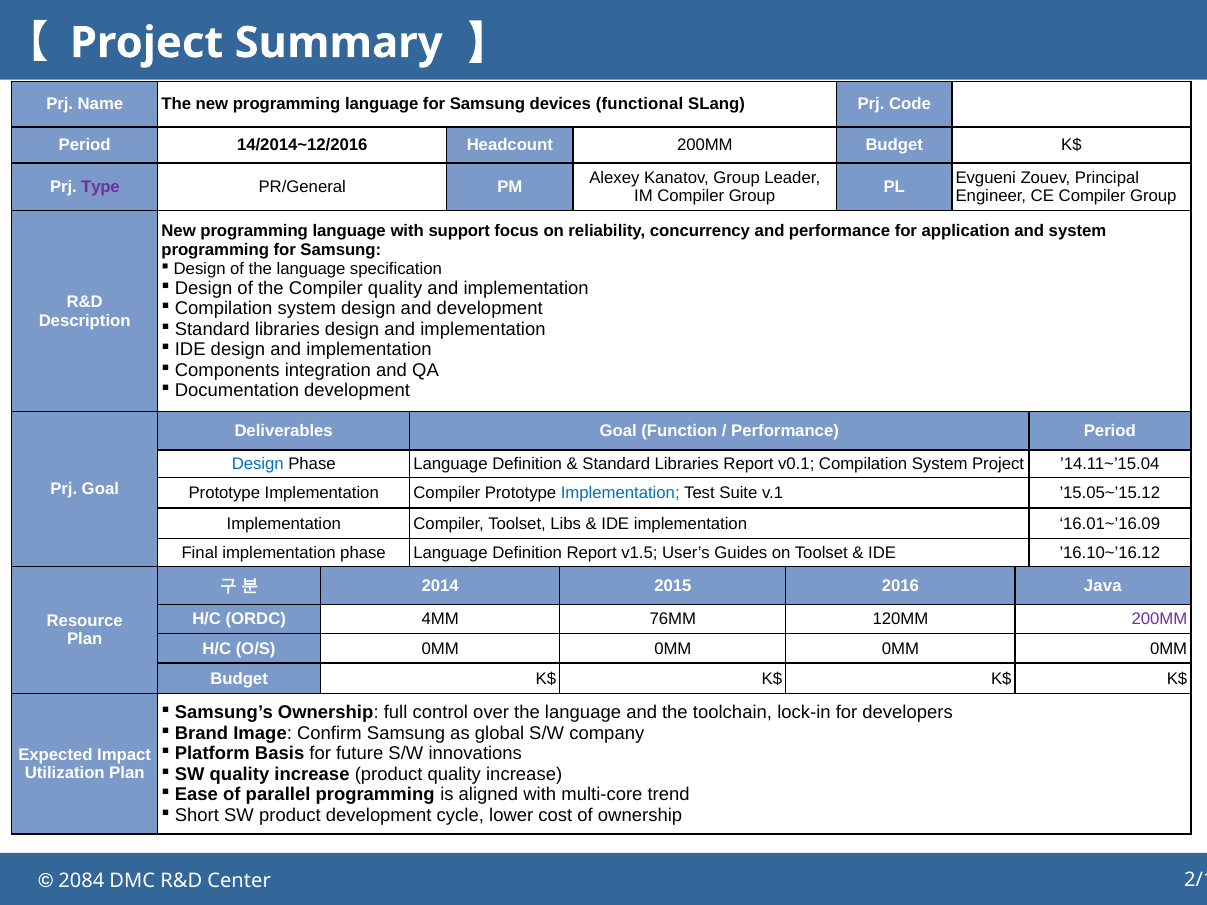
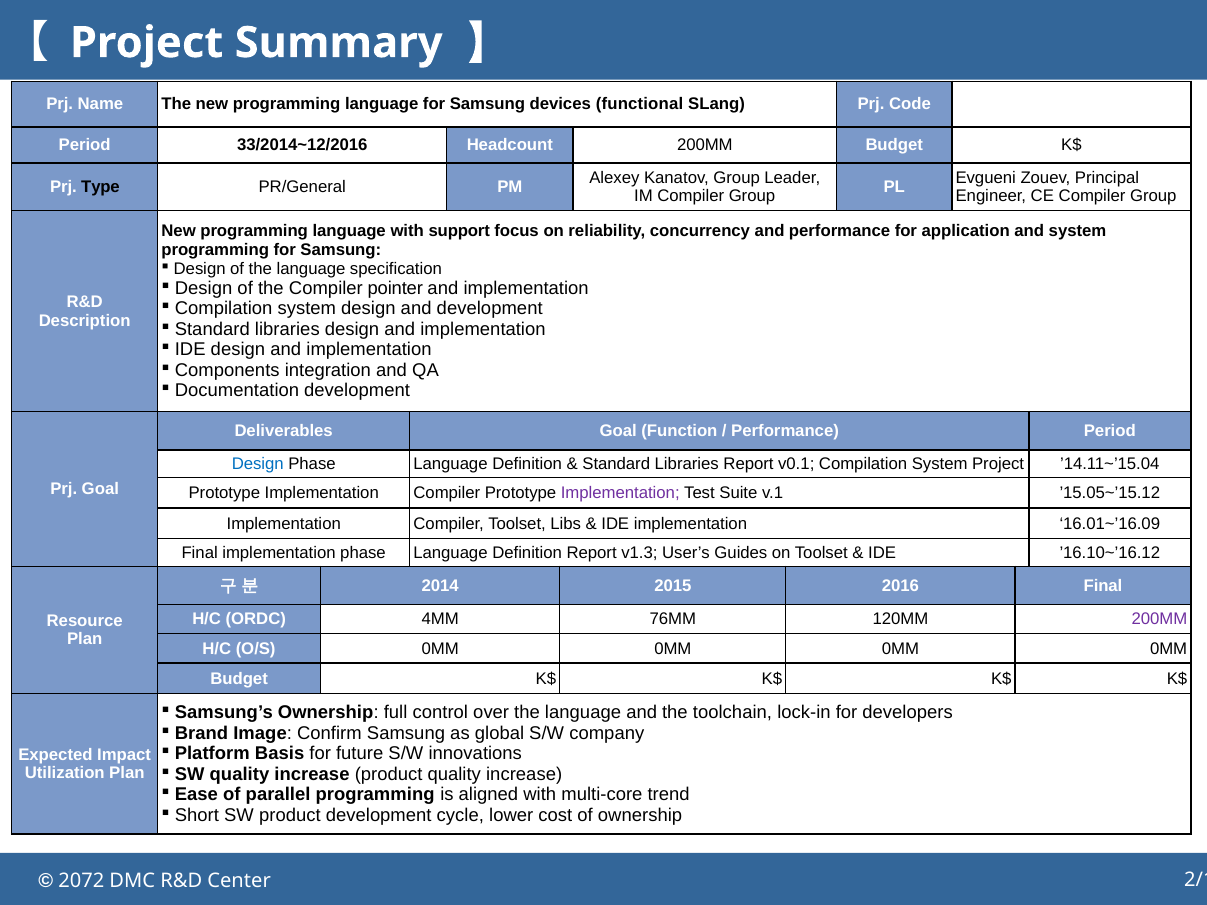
14/2014~12/2016: 14/2014~12/2016 -> 33/2014~12/2016 (302, 145)
Type colour: purple -> black (100, 187)
Compiler quality: quality -> pointer (395, 288)
Implementation colour: blue -> purple (620, 493)
v1.5: v1.5 -> v1.3 (639, 553)
2016 Java: Java -> Final (1103, 586)
2084: 2084 -> 2072 (81, 881)
